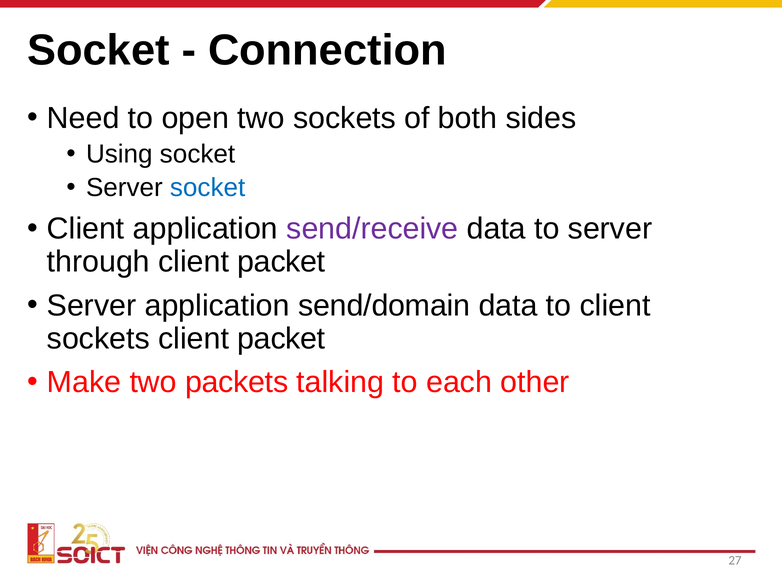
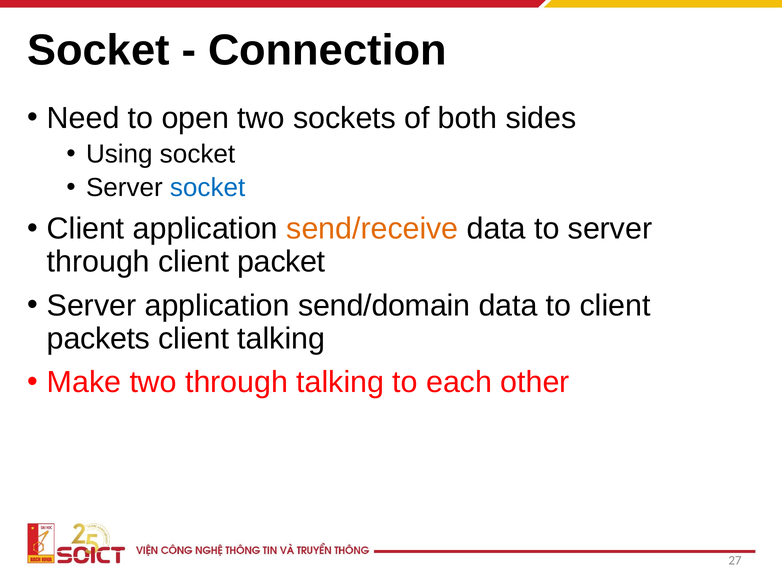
send/receive colour: purple -> orange (372, 229)
sockets: sockets -> packets (98, 338)
packet: packet -> talking (281, 338)
two packets: packets -> through (237, 382)
